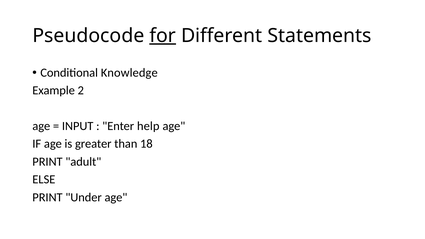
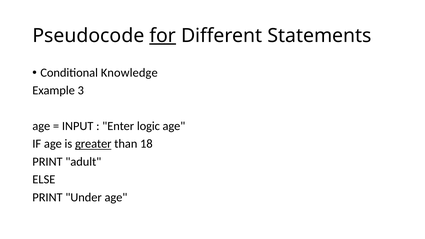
2: 2 -> 3 (81, 91)
help: help -> logic (148, 126)
greater underline: none -> present (93, 144)
